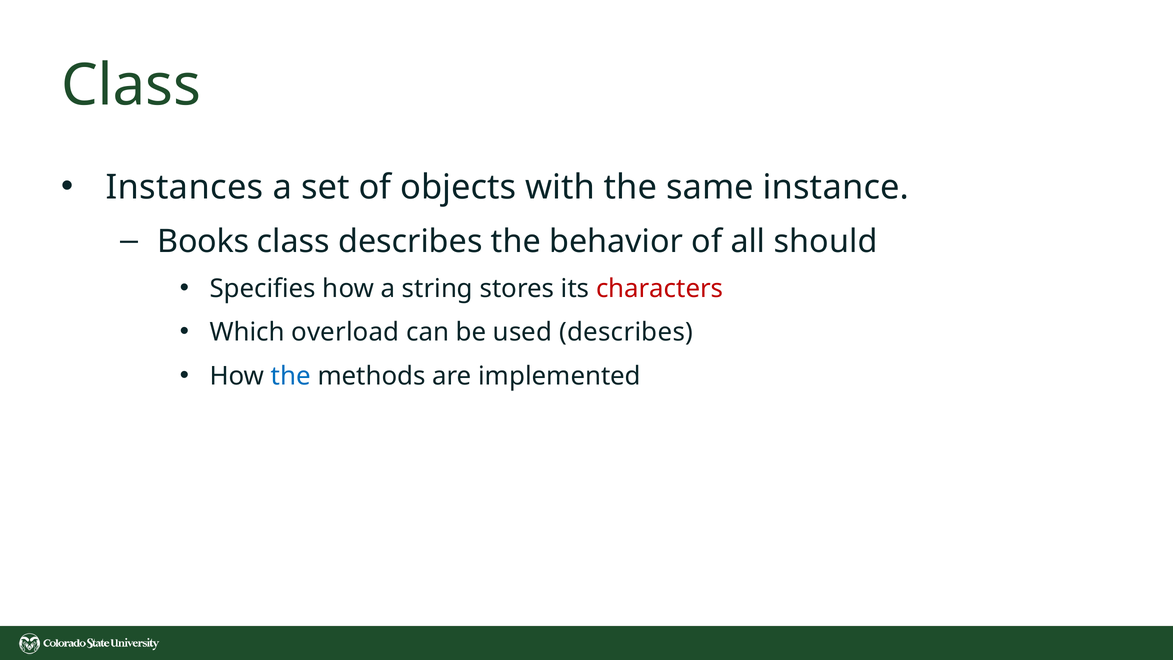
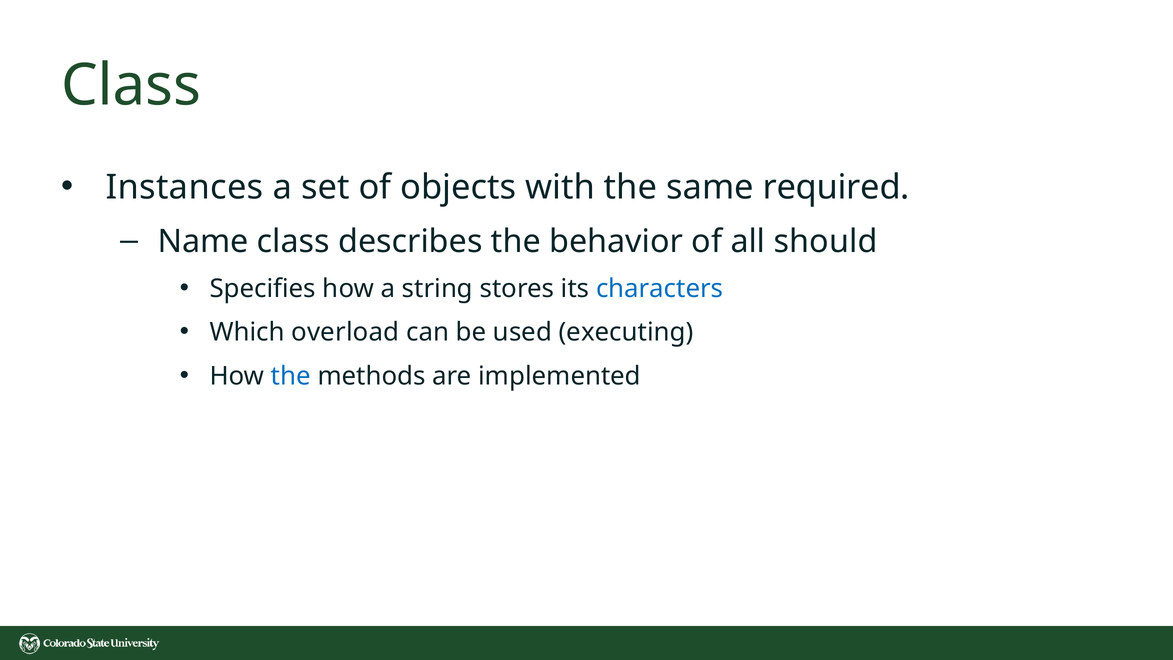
instance: instance -> required (836, 187)
Books: Books -> Name (203, 241)
characters colour: red -> blue (660, 288)
used describes: describes -> executing (626, 332)
